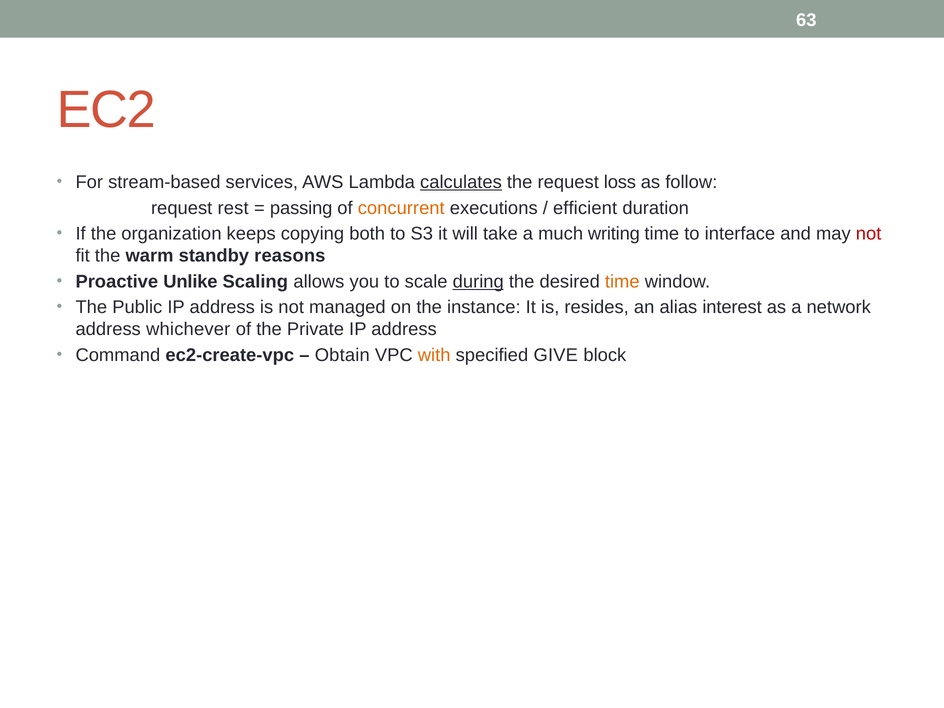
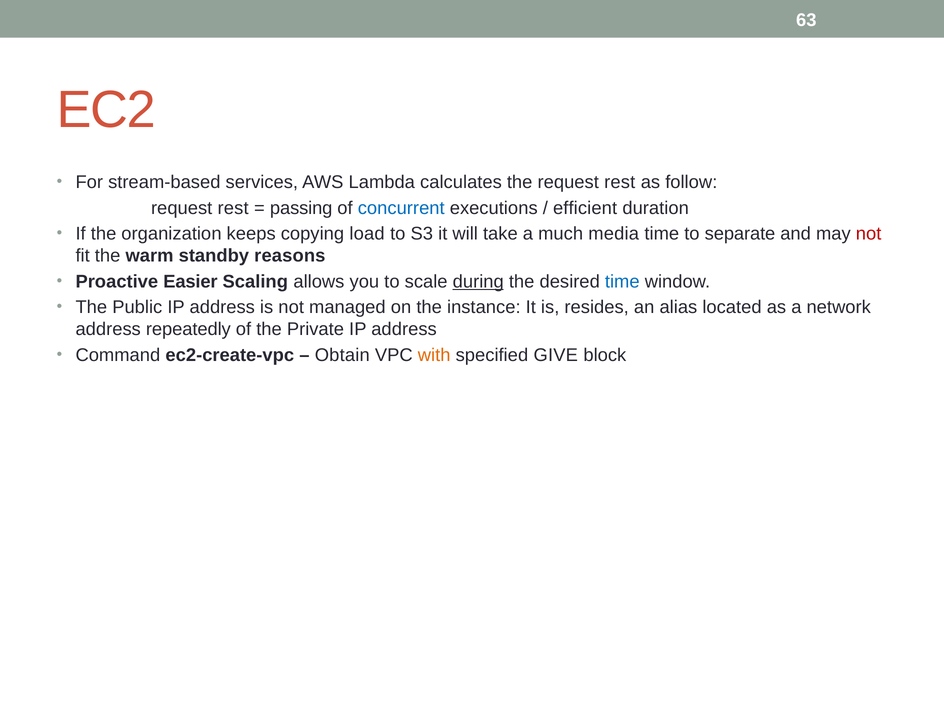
calculates underline: present -> none (461, 182)
the request loss: loss -> rest (620, 182)
concurrent colour: orange -> blue (401, 208)
both: both -> load (367, 234)
writing: writing -> media (614, 234)
interface: interface -> separate (740, 234)
Unlike: Unlike -> Easier (190, 282)
time colour: orange -> blue (622, 282)
interest: interest -> located (732, 307)
whichever: whichever -> repeatedly (188, 329)
